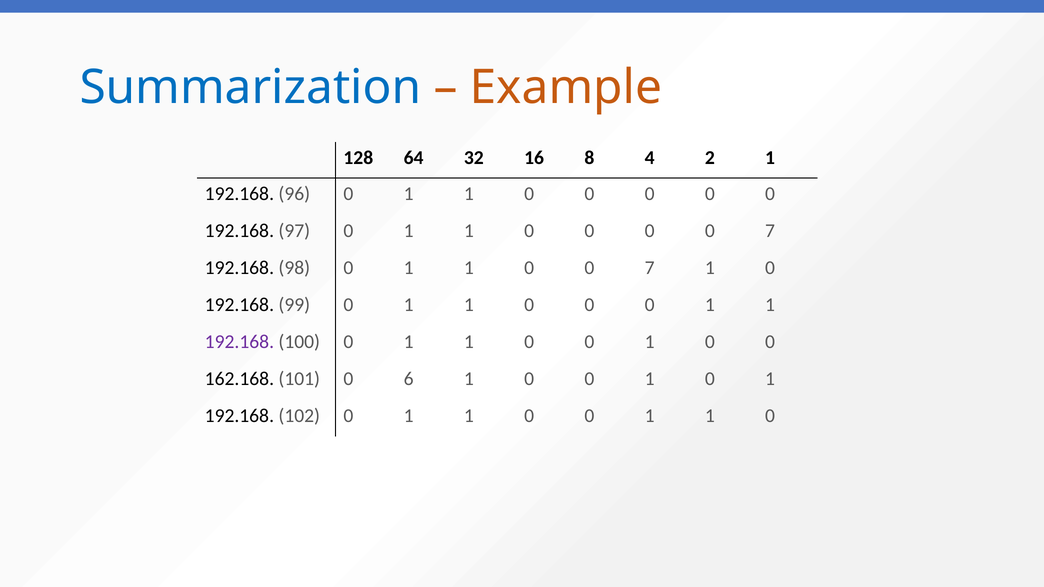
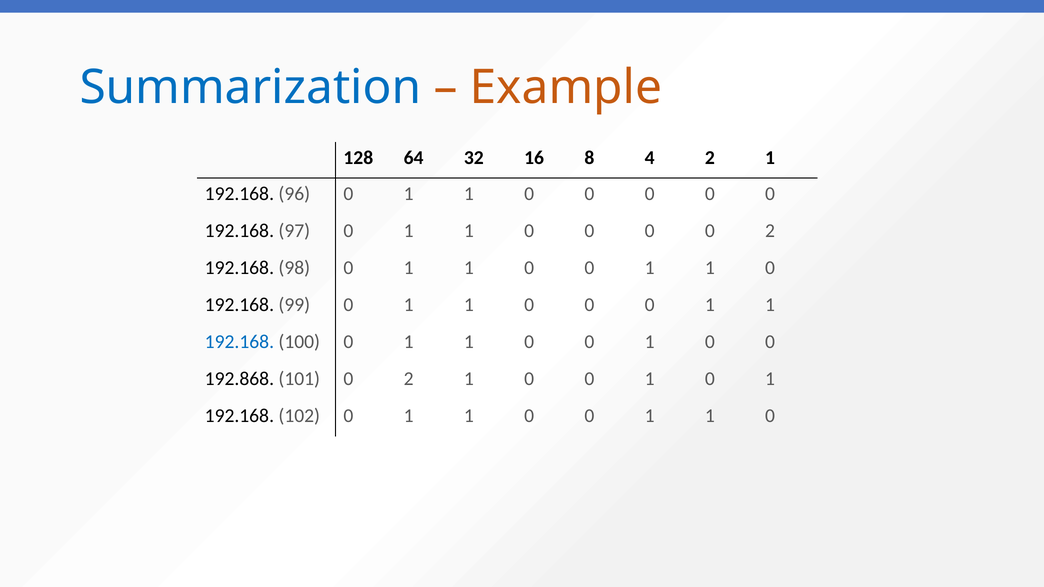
0 0 0 7: 7 -> 2 (770, 231)
7: 7 -> 1 (650, 268)
192.168 colour: purple -> blue (239, 342)
162.168: 162.168 -> 192.868 (239, 379)
101 0 6: 6 -> 2 (409, 379)
